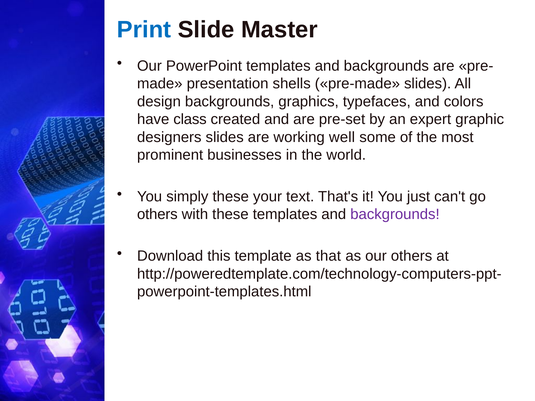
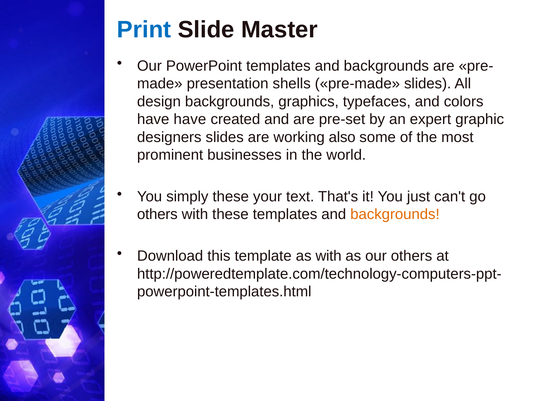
have class: class -> have (190, 119)
well: well -> also (342, 137)
backgrounds colour: purple -> orange (395, 215)
as that: that -> with (329, 256)
